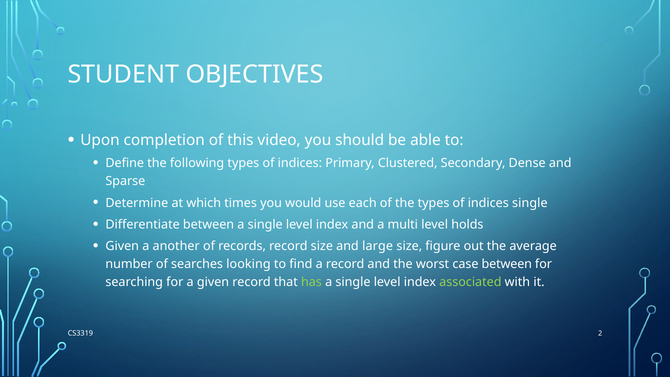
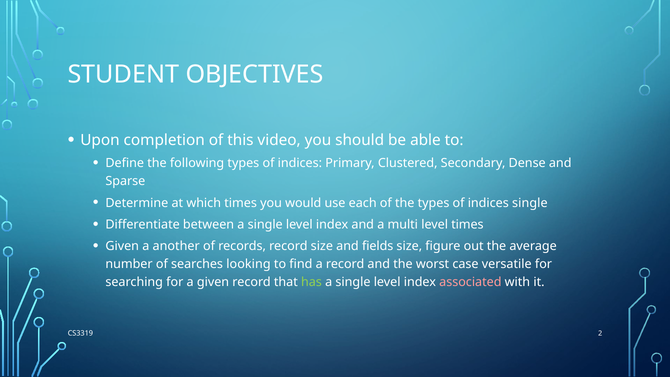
level holds: holds -> times (467, 224)
large: large -> fields (378, 246)
case between: between -> versatile (507, 264)
associated colour: light green -> pink (470, 282)
